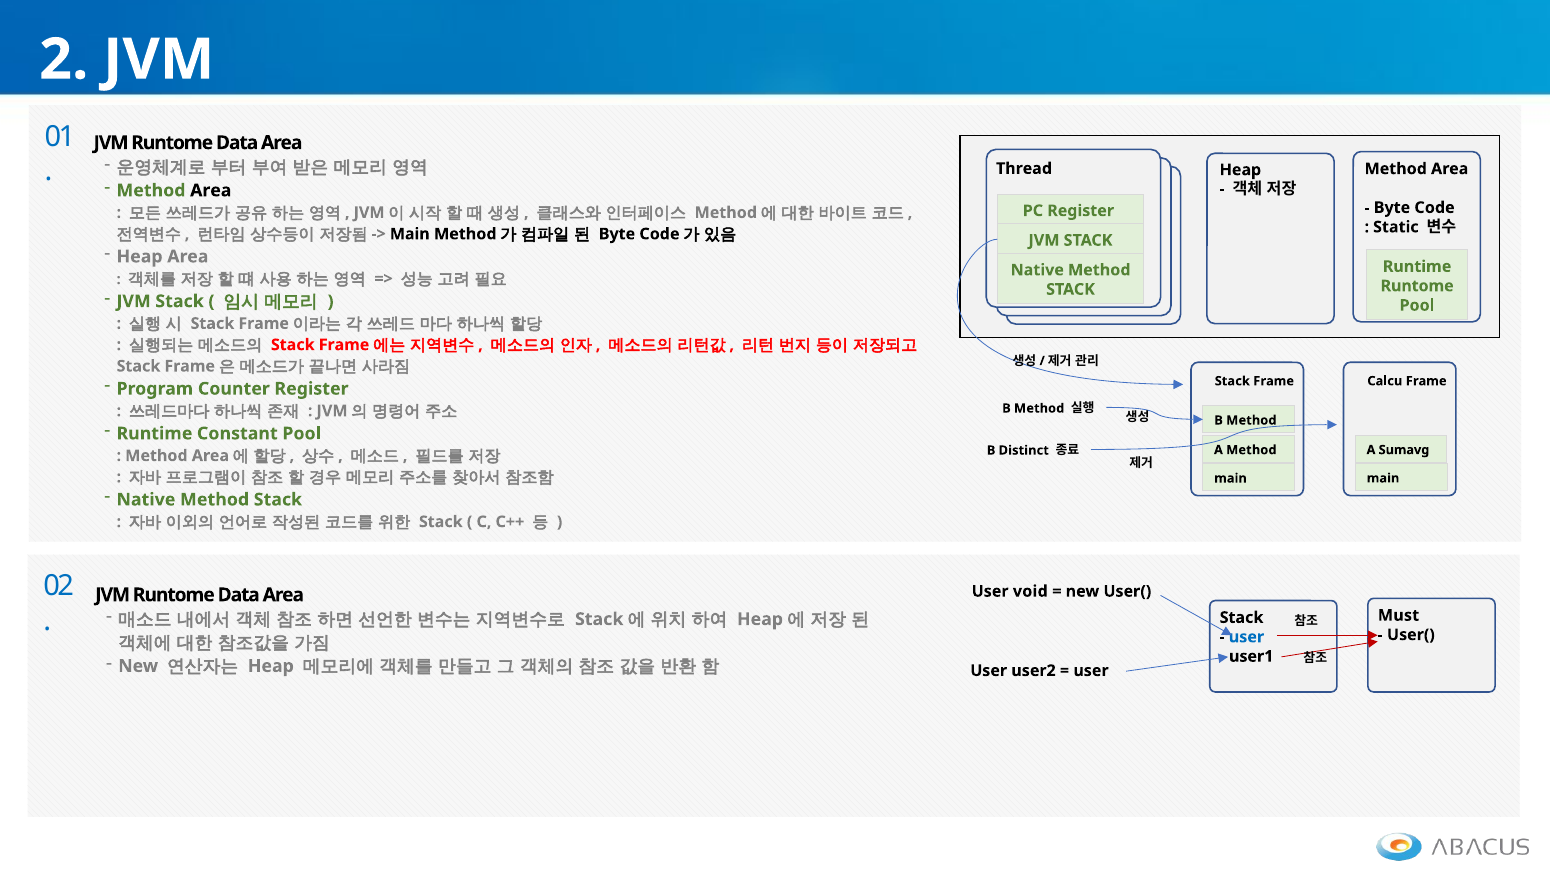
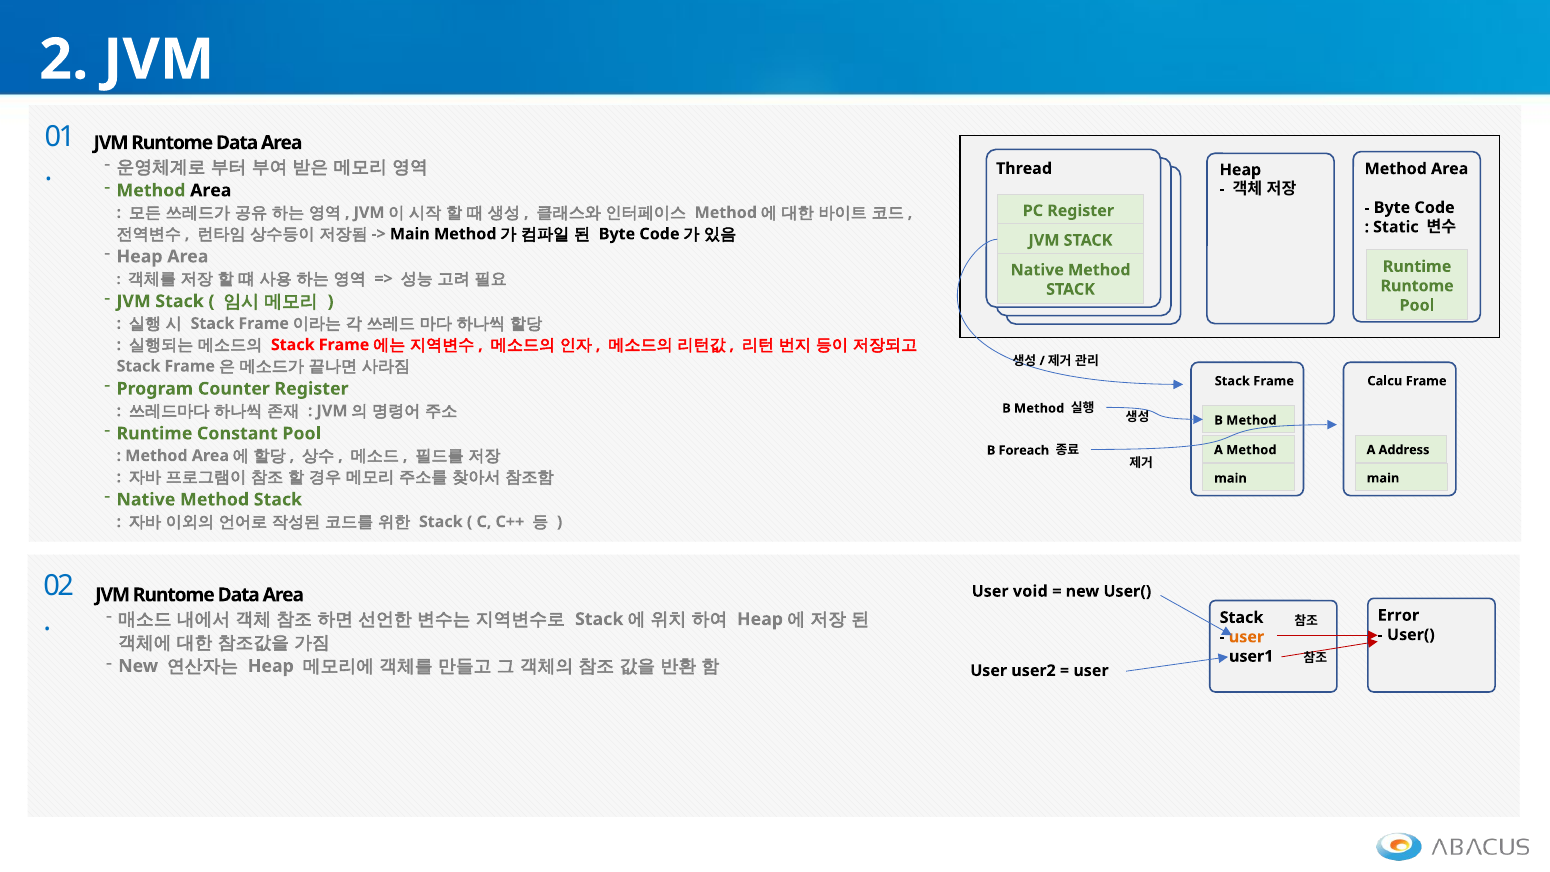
Sumavg: Sumavg -> Address (1404, 450)
Distinct: Distinct -> Foreach (1024, 450)
Must: Must -> Error (1399, 615)
user colour: blue -> orange (1246, 637)
